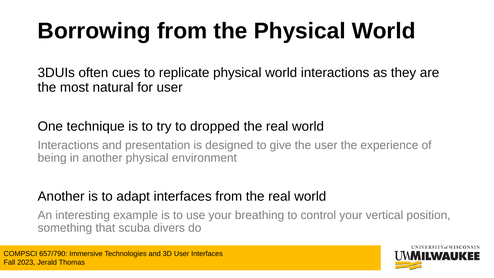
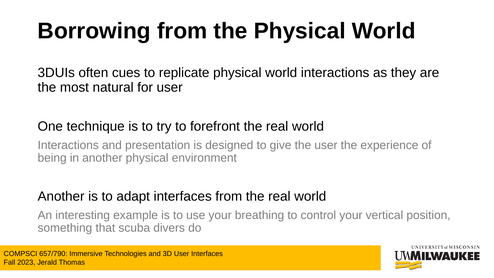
dropped: dropped -> forefront (215, 126)
